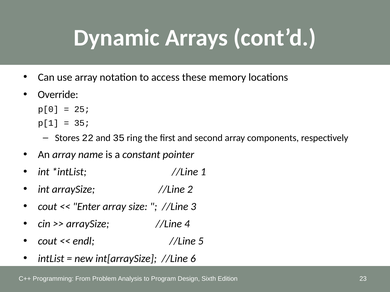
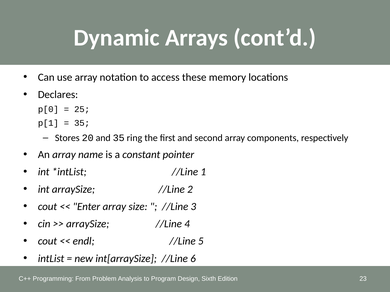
Override: Override -> Declares (58, 95)
22: 22 -> 20 (88, 138)
